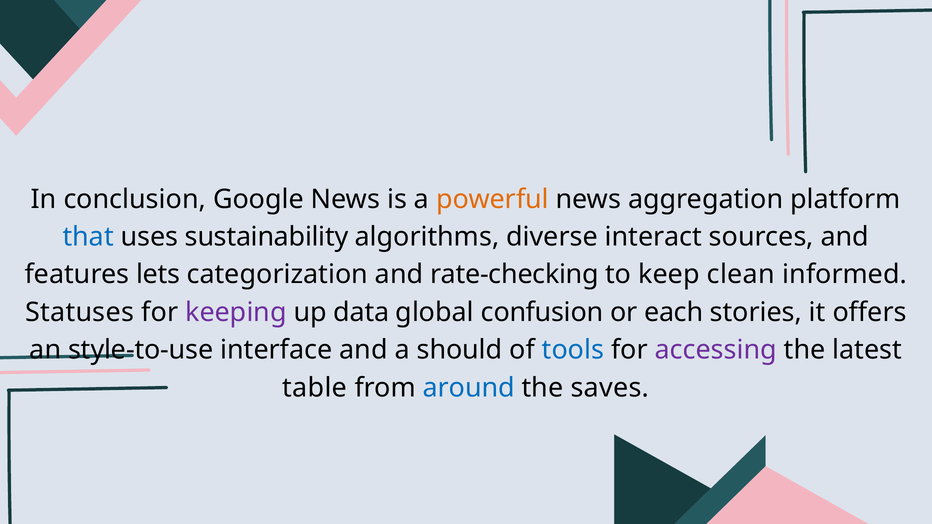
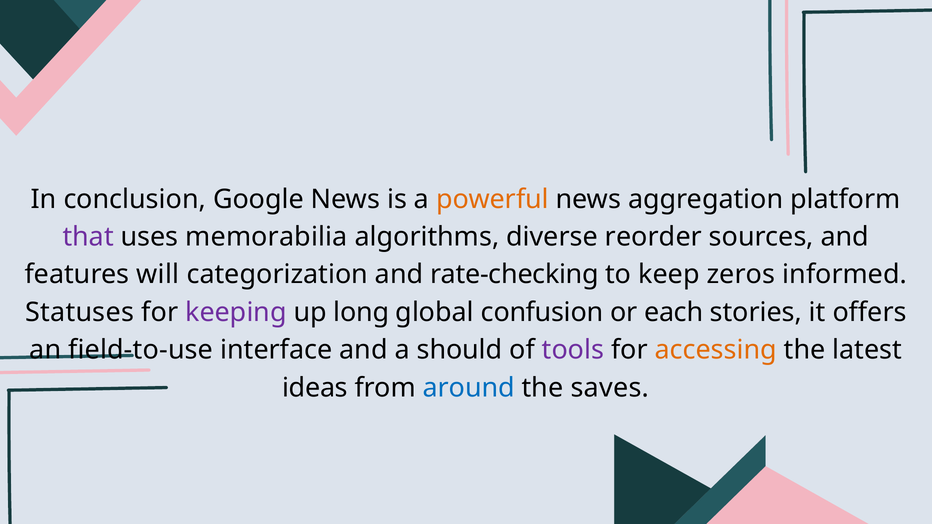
that colour: blue -> purple (88, 237)
sustainability: sustainability -> memorabilia (266, 237)
interact: interact -> reorder (653, 237)
lets: lets -> will (158, 275)
clean: clean -> zeros (741, 275)
data: data -> long (361, 312)
style-to-use: style-to-use -> field-to-use (141, 350)
tools colour: blue -> purple (573, 350)
accessing colour: purple -> orange (716, 350)
table: table -> ideas (315, 388)
